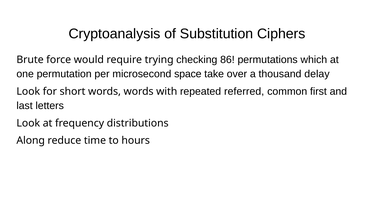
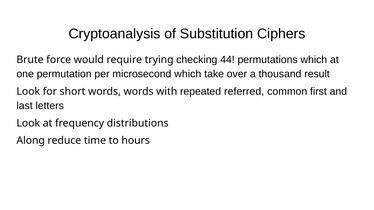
86: 86 -> 44 (227, 60)
microsecond space: space -> which (188, 74)
delay: delay -> result (317, 74)
